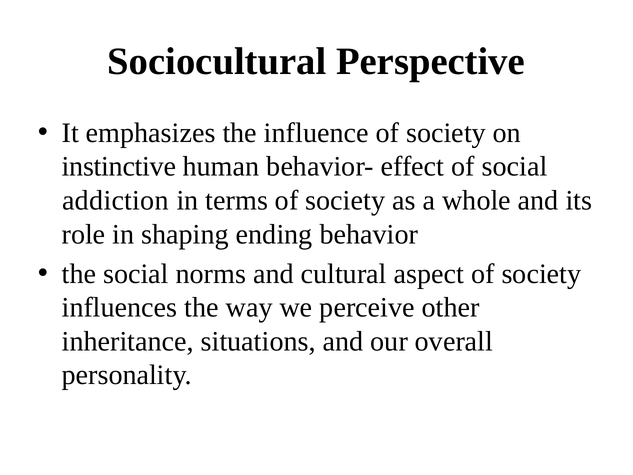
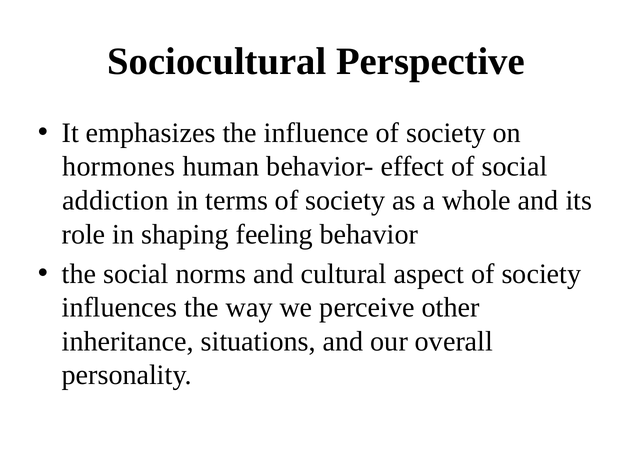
instinctive: instinctive -> hormones (119, 167)
ending: ending -> feeling (274, 234)
